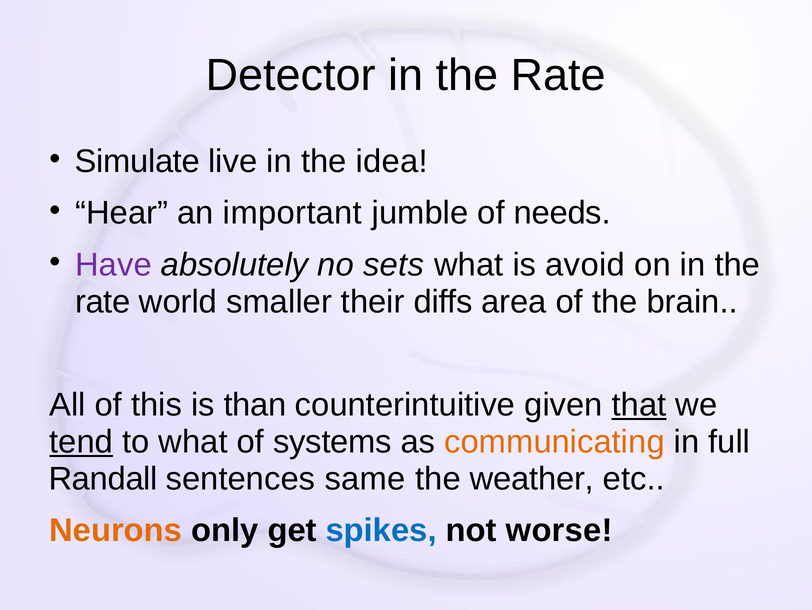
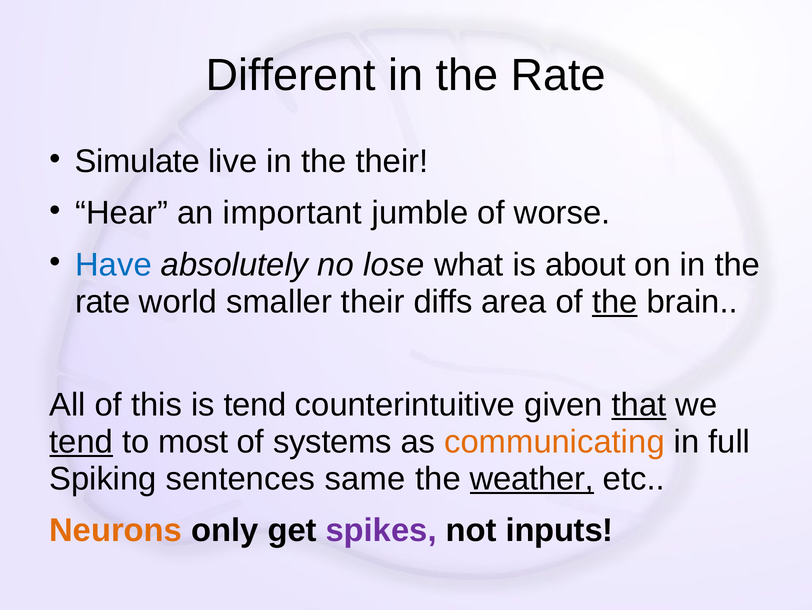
Detector: Detector -> Different (291, 76)
the idea: idea -> their (392, 161)
needs: needs -> worse (562, 213)
Have colour: purple -> blue (114, 264)
sets: sets -> lose (394, 264)
avoid: avoid -> about (586, 264)
the underline: none -> present (615, 301)
is than: than -> tend (255, 404)
to what: what -> most (193, 441)
Randall: Randall -> Spiking (103, 478)
weather underline: none -> present (532, 478)
spikes colour: blue -> purple (381, 530)
worse: worse -> inputs (560, 530)
